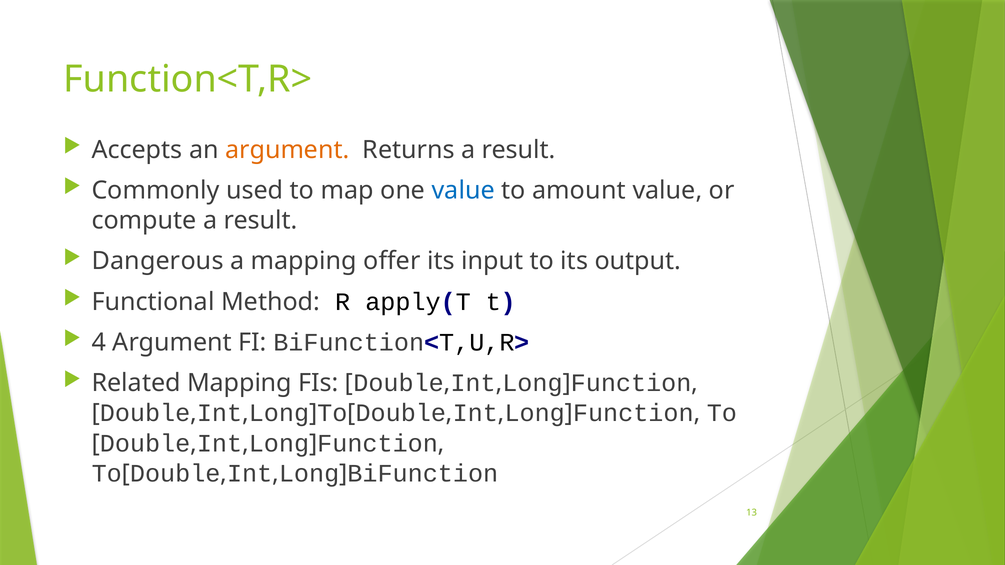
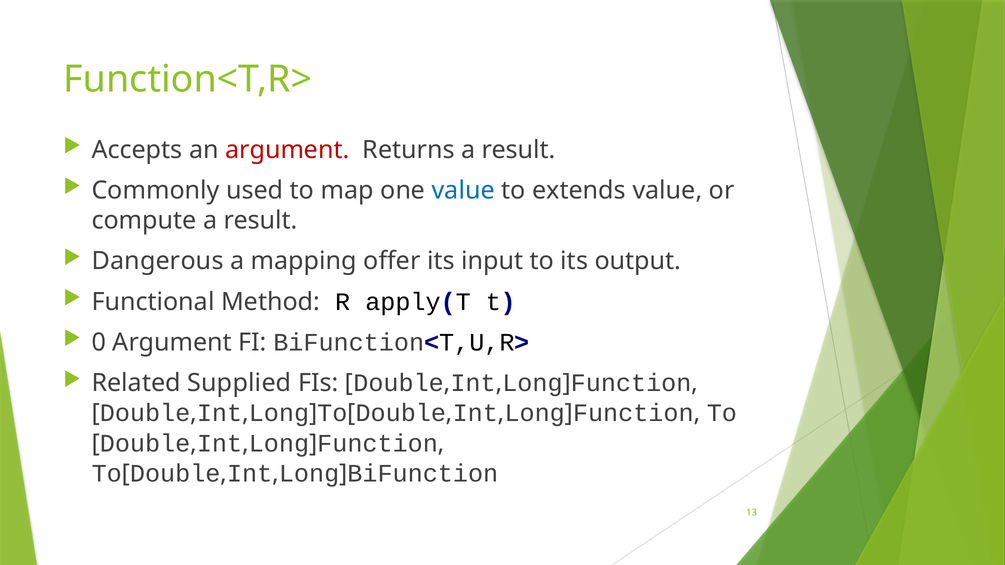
argument colour: orange -> red (287, 150)
amount: amount -> extends (579, 191)
4: 4 -> 0 (99, 343)
Related Mapping: Mapping -> Supplied (239, 383)
